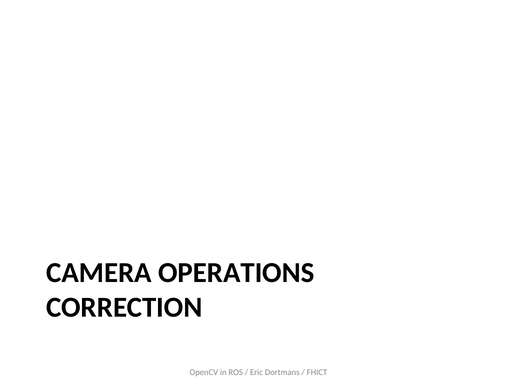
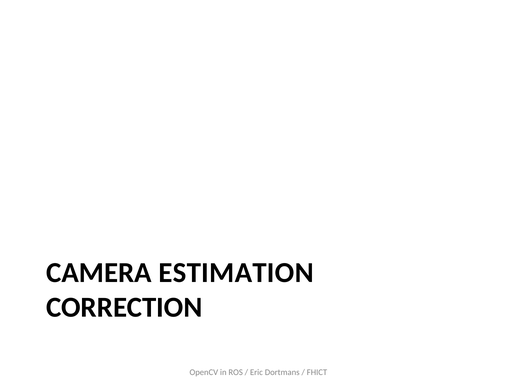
OPERATIONS: OPERATIONS -> ESTIMATION (236, 272)
